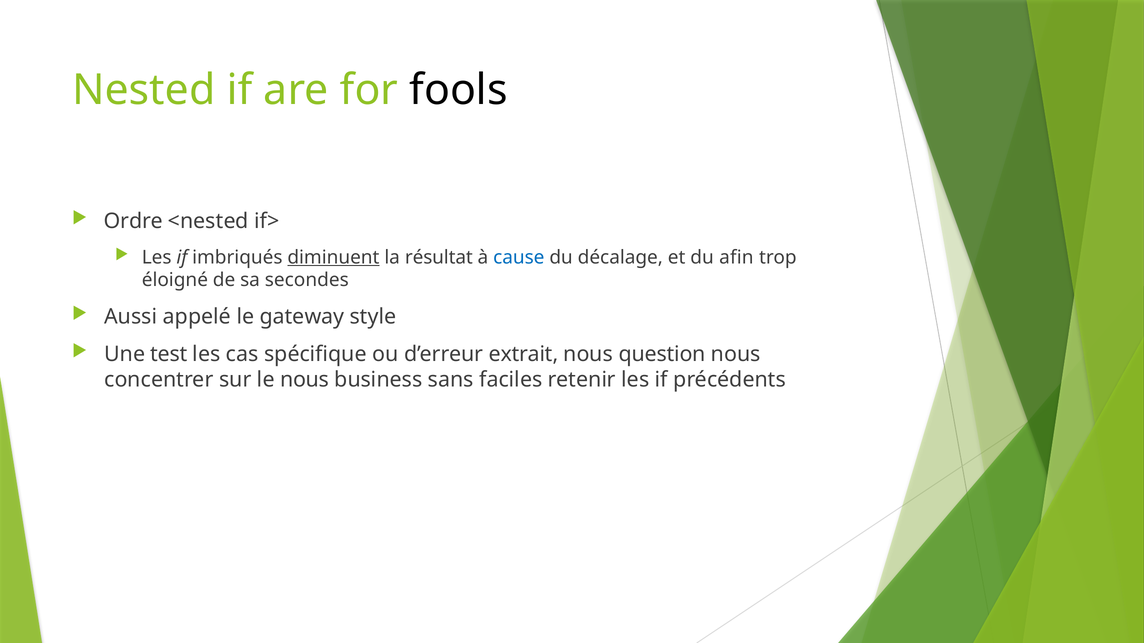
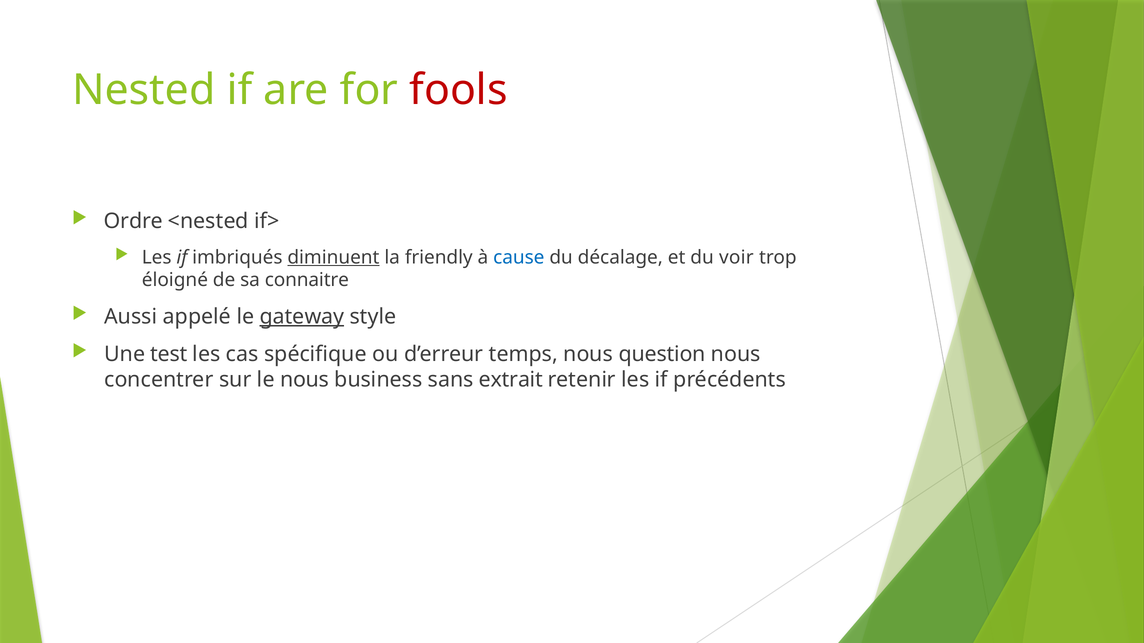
fools colour: black -> red (458, 90)
résultat: résultat -> friendly (439, 257)
afin: afin -> voir (736, 257)
secondes: secondes -> connaitre (307, 280)
gateway underline: none -> present (302, 317)
extrait: extrait -> temps (523, 354)
faciles: faciles -> extrait (511, 380)
